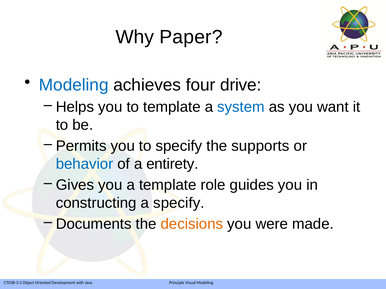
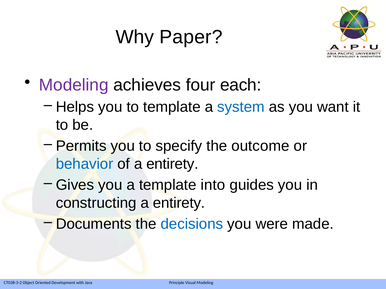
Modeling colour: blue -> purple (74, 85)
drive: drive -> each (241, 85)
supports: supports -> outcome (260, 146)
role: role -> into (213, 185)
constructing a specify: specify -> entirety (179, 203)
decisions colour: orange -> blue (192, 224)
